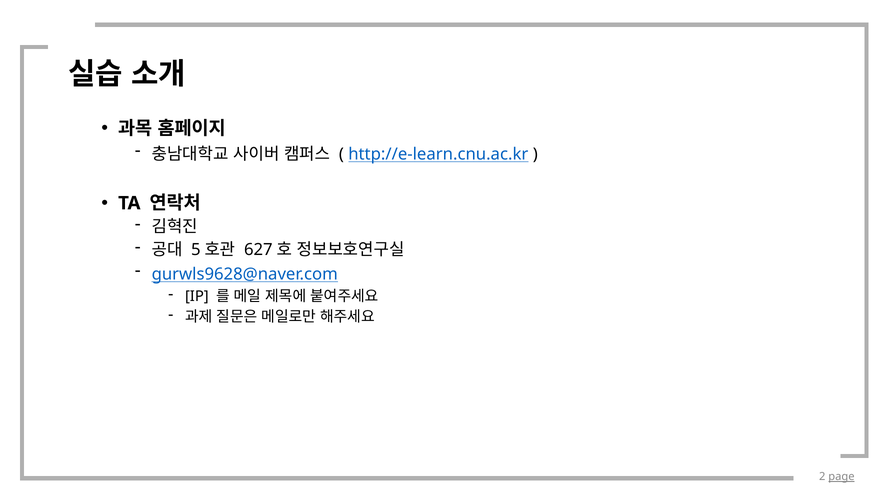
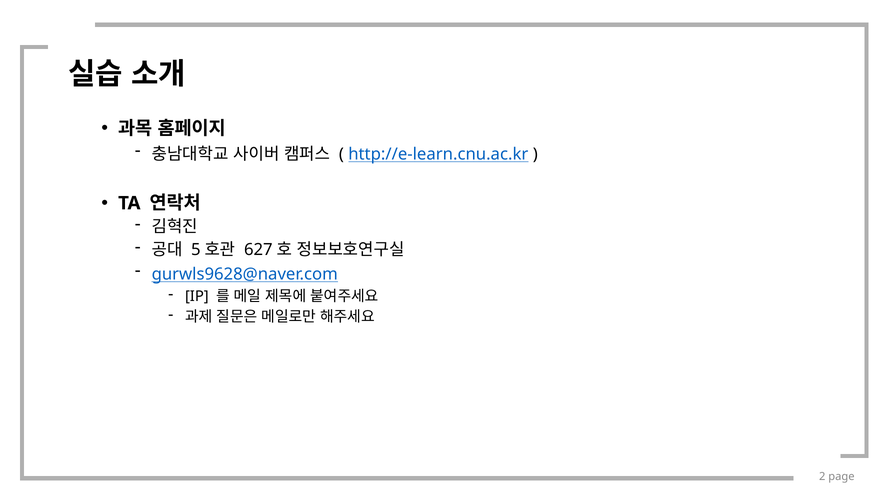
page underline: present -> none (841, 476)
